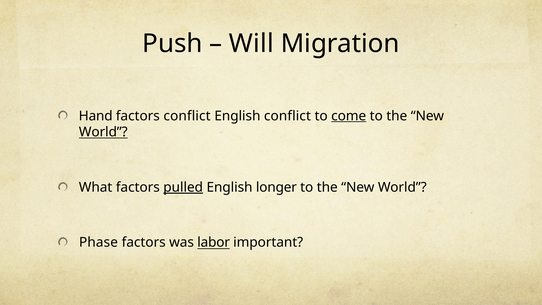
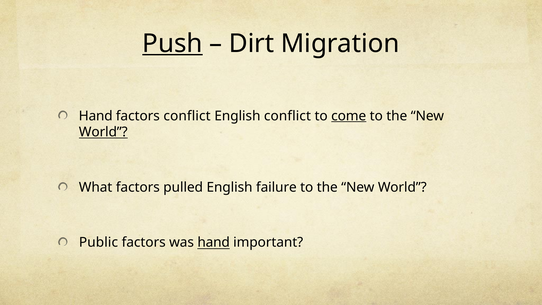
Push underline: none -> present (172, 43)
Will: Will -> Dirt (252, 43)
pulled underline: present -> none (183, 187)
longer: longer -> failure (276, 187)
Phase: Phase -> Public (98, 242)
was labor: labor -> hand (214, 242)
